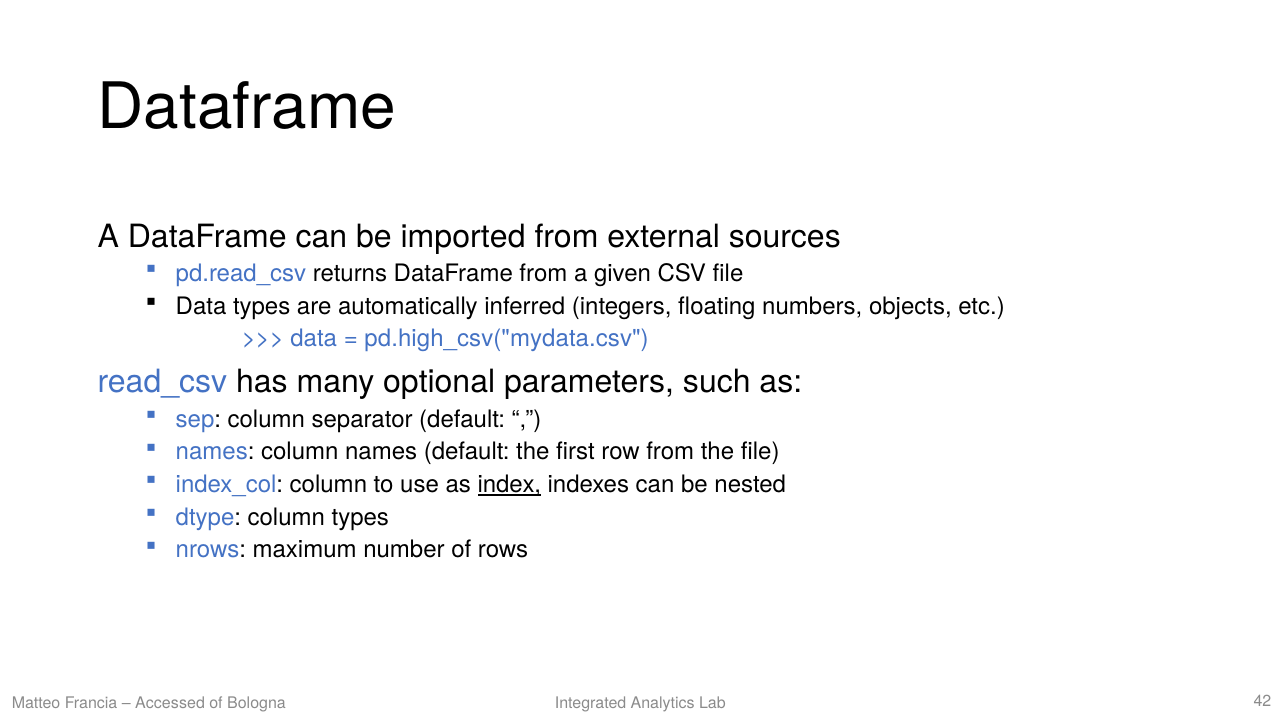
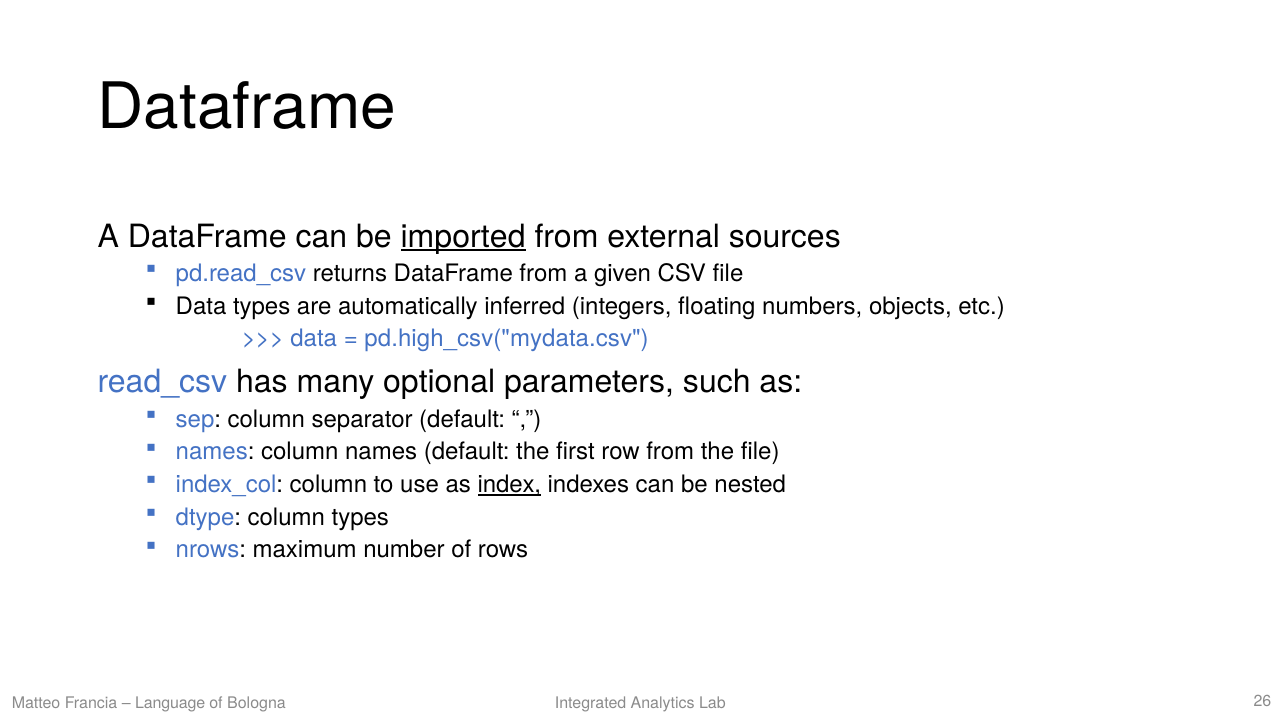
imported underline: none -> present (463, 236)
Accessed: Accessed -> Language (170, 702)
42: 42 -> 26 (1262, 701)
